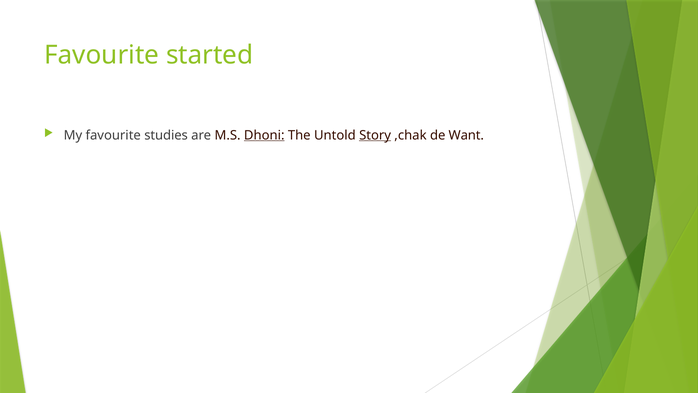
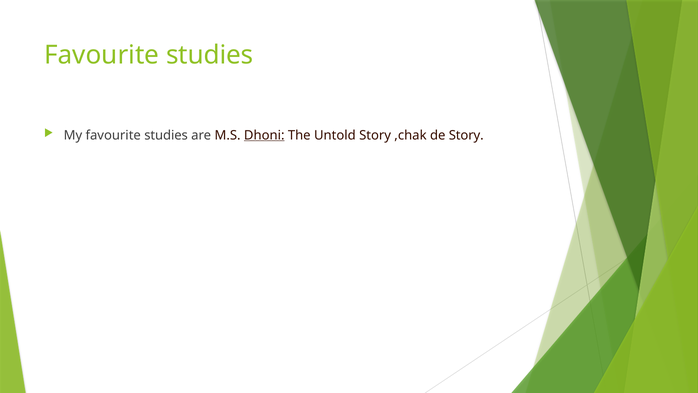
started: started -> studies (210, 55)
Story underline: present -> none (375, 135)
de Want: Want -> Story (466, 135)
